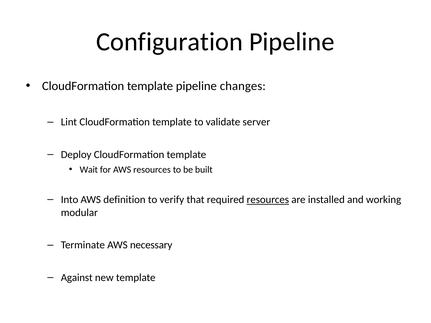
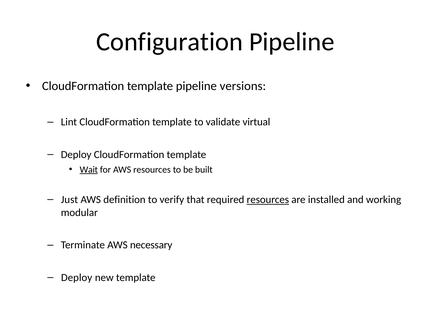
changes: changes -> versions (243, 86)
server: server -> virtual (256, 122)
Wait underline: none -> present (89, 170)
Into: Into -> Just (69, 200)
Against: Against -> Deploy (77, 278)
